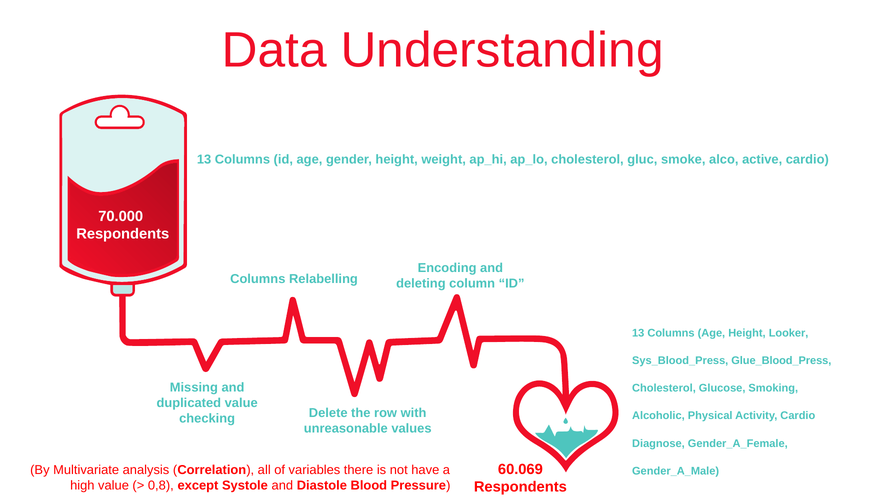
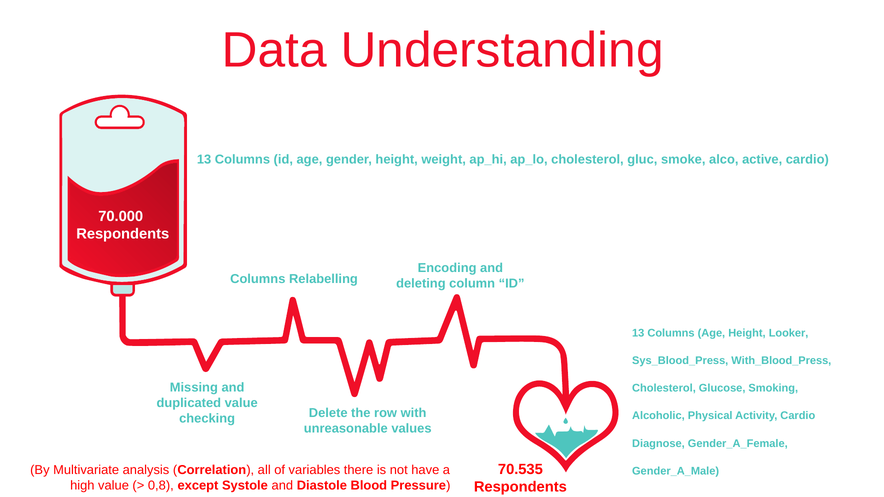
Glue_Blood_Press: Glue_Blood_Press -> With_Blood_Press (781, 361)
60.069: 60.069 -> 70.535 (520, 470)
